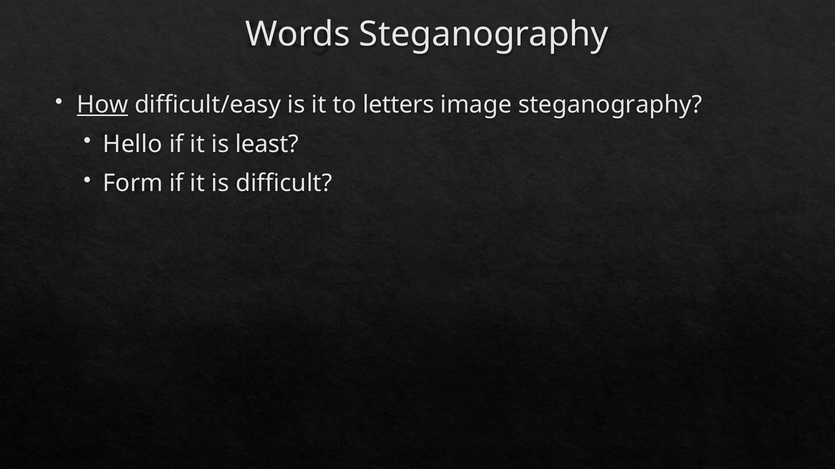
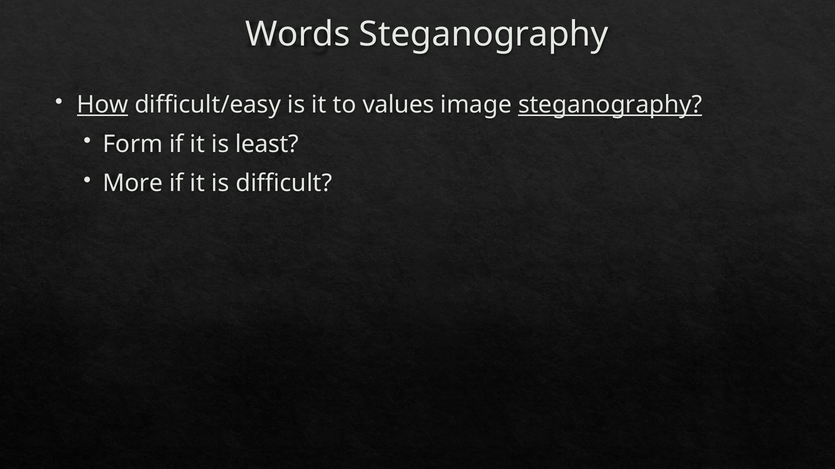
letters: letters -> values (398, 105)
steganography underline: none -> present (610, 105)
Hello: Hello -> Form (133, 144)
Form: Form -> More (133, 184)
